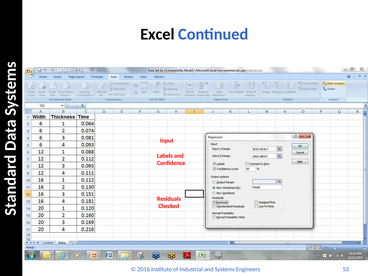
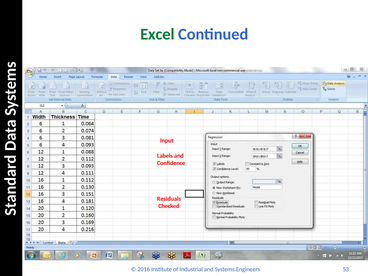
Excel colour: black -> green (157, 34)
